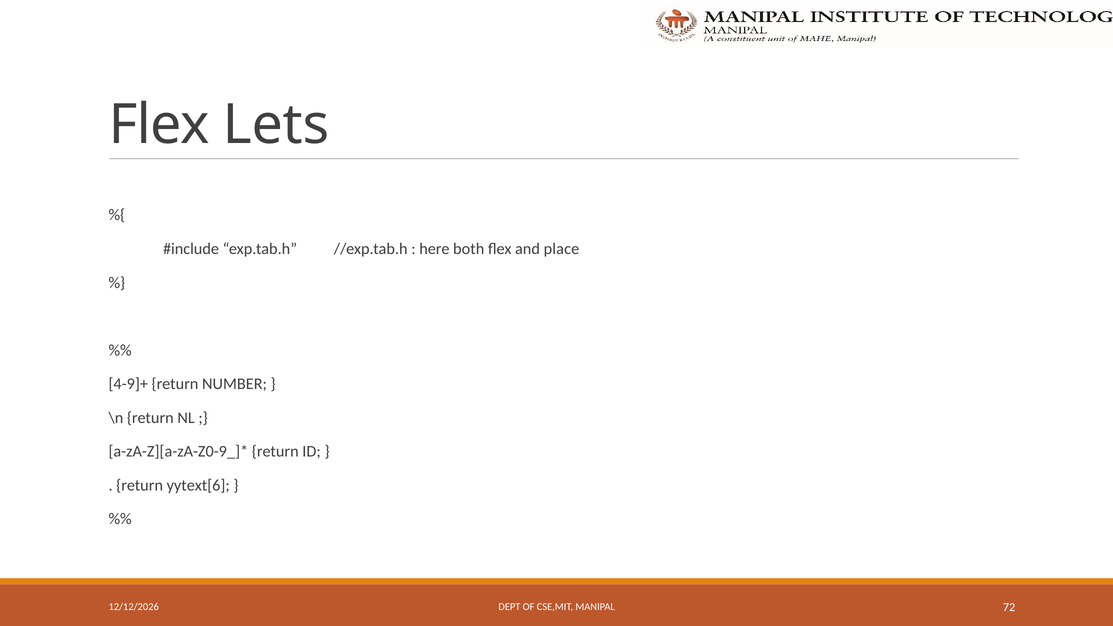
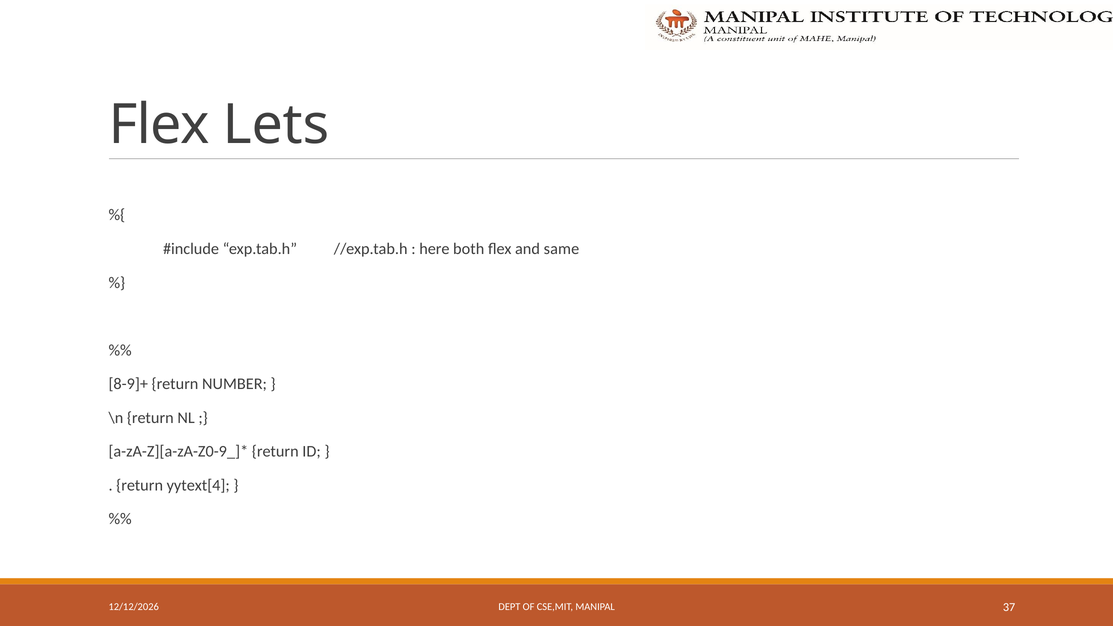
place: place -> same (561, 249)
4-9]+: 4-9]+ -> 8-9]+ (128, 384)
yytext[6: yytext[6 -> yytext[4 (198, 485)
72: 72 -> 37 (1009, 607)
